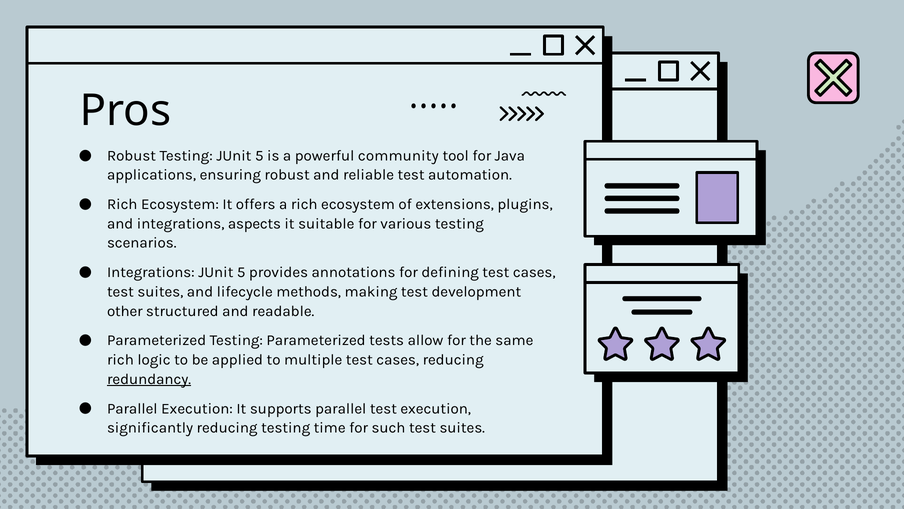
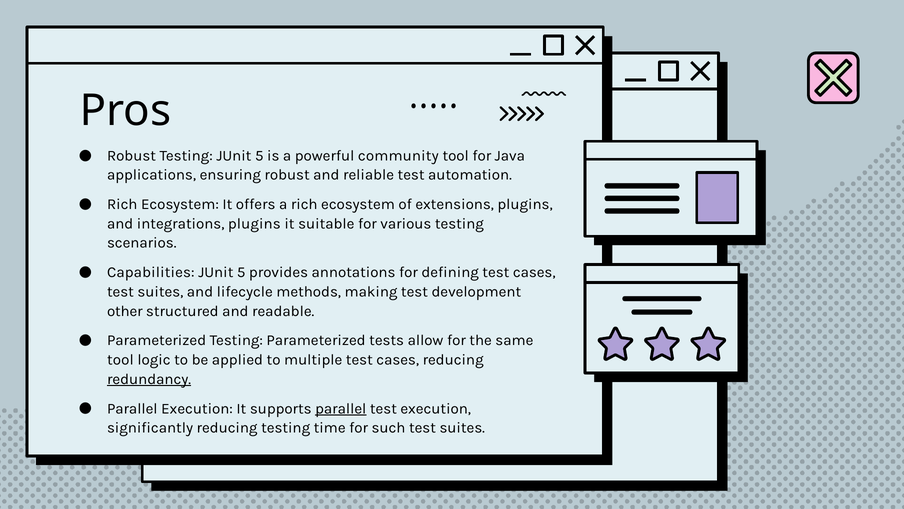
integrations aspects: aspects -> plugins (254, 223)
Integrations: Integrations -> Capabilities (151, 272)
rich: rich -> tool (120, 359)
parallel underline: none -> present (341, 408)
